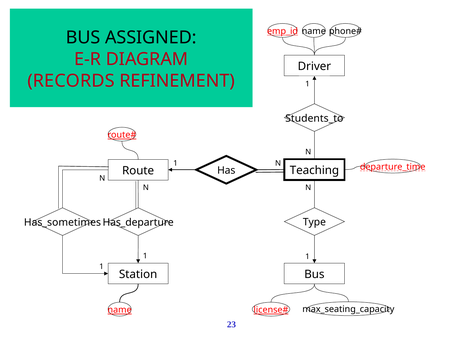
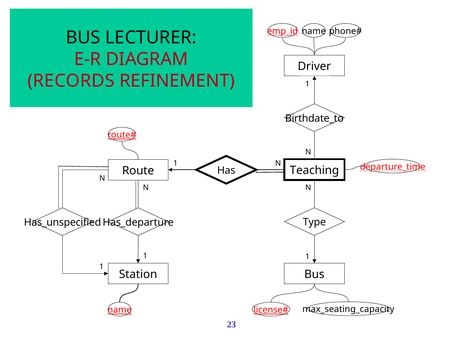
ASSIGNED: ASSIGNED -> LECTURER (151, 38)
Students_to: Students_to -> Birthdate_to (314, 118)
Has_sometimes: Has_sometimes -> Has_unspecified (63, 223)
